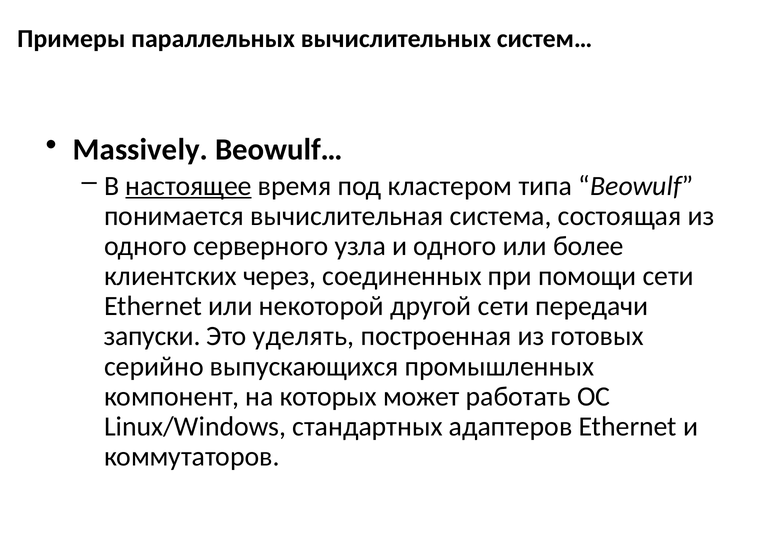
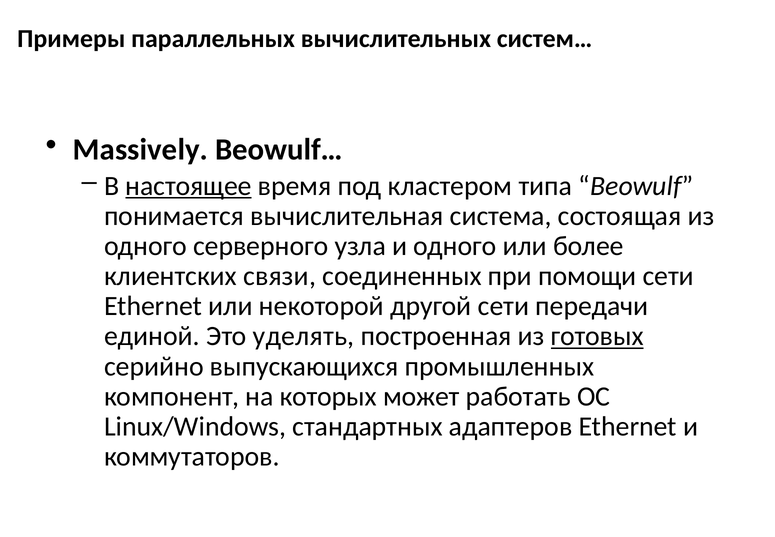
через: через -> связи (280, 276)
запуски: запуски -> единой (152, 336)
готовых underline: none -> present (597, 336)
